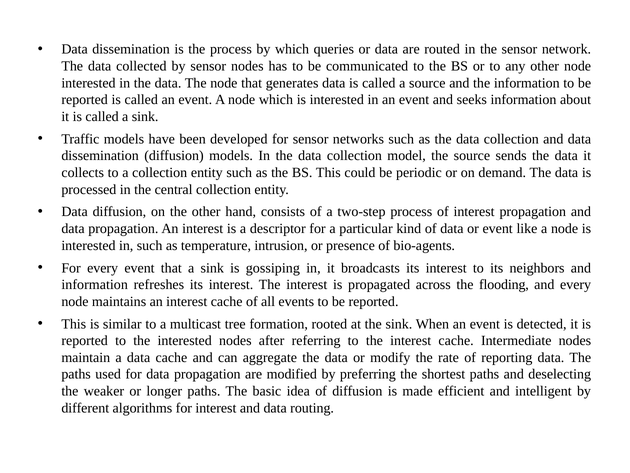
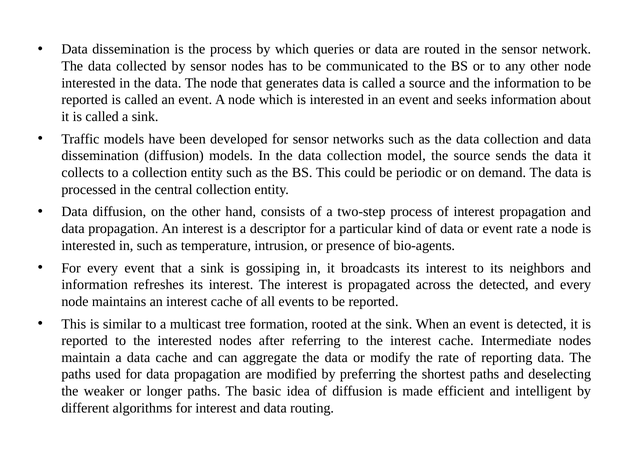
event like: like -> rate (527, 228)
the flooding: flooding -> detected (504, 284)
